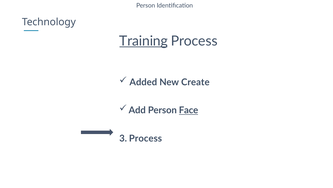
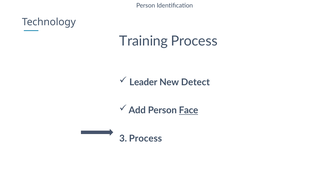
Training underline: present -> none (144, 41)
Added: Added -> Leader (143, 82)
Create: Create -> Detect (195, 82)
